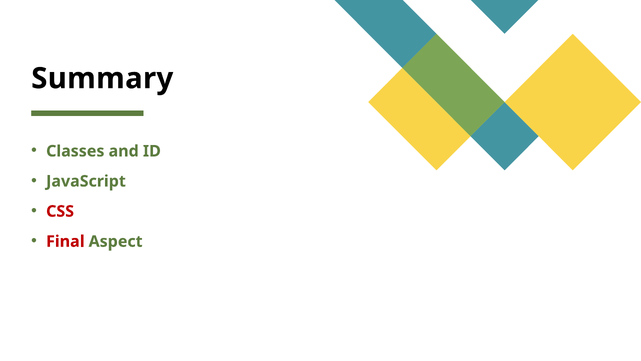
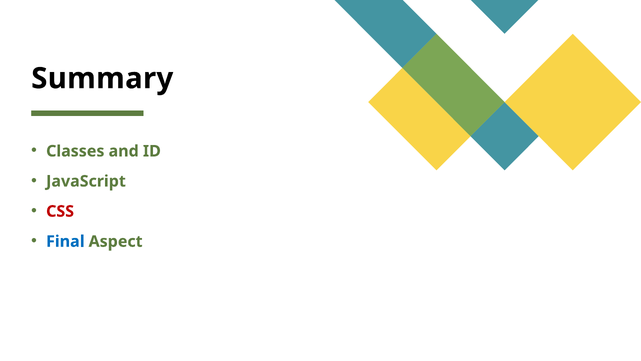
Final colour: red -> blue (65, 241)
